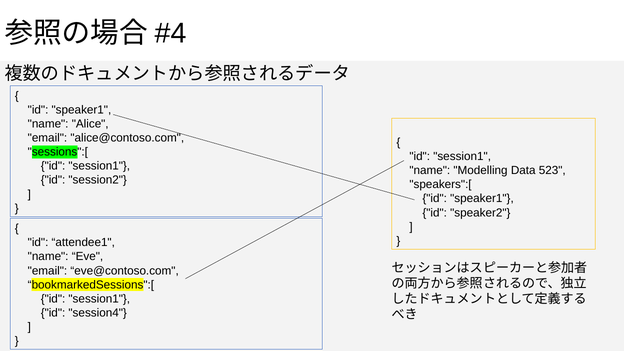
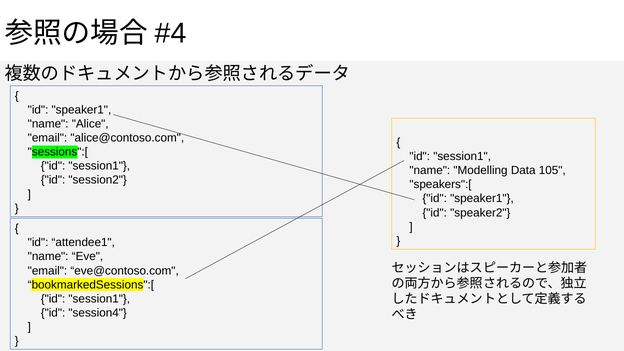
523: 523 -> 105 (552, 171)
